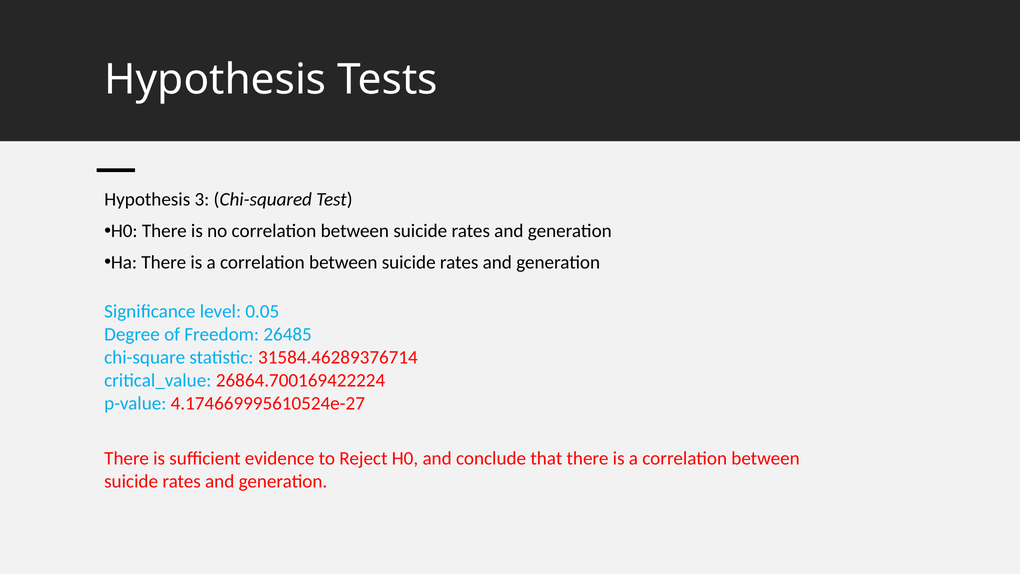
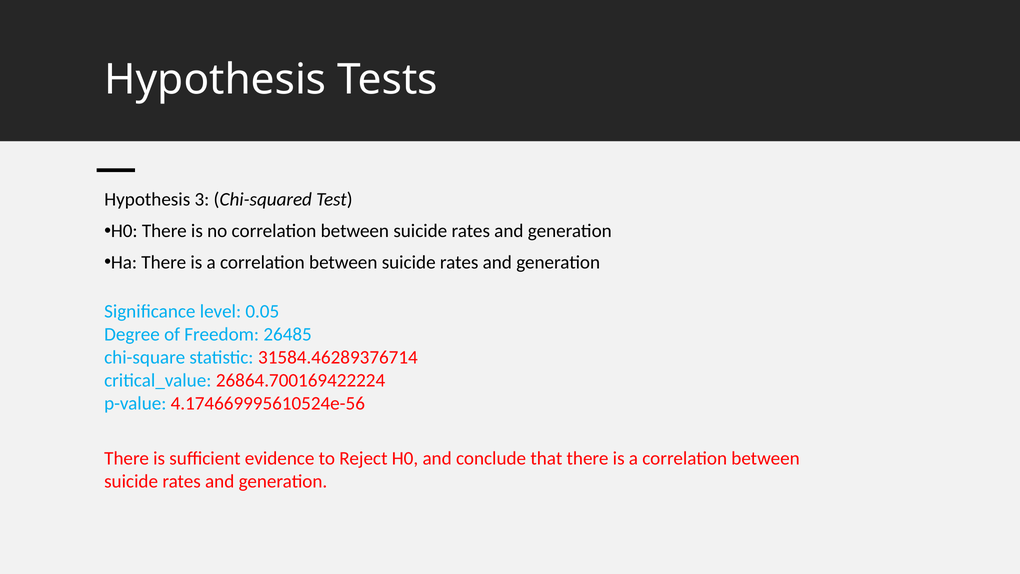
4.174669995610524e-27: 4.174669995610524e-27 -> 4.174669995610524e-56 (268, 403)
